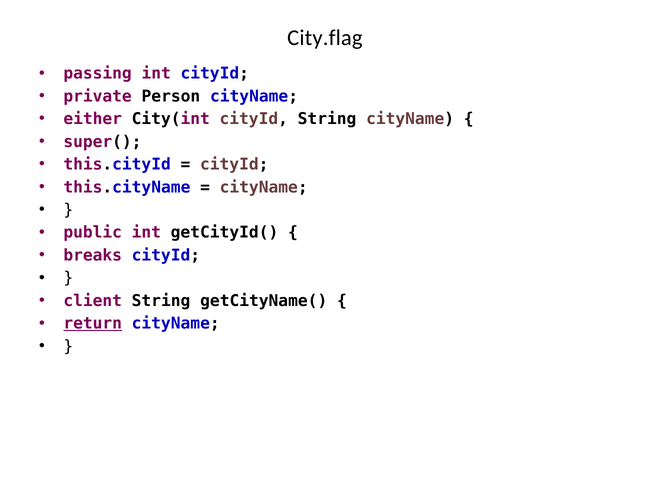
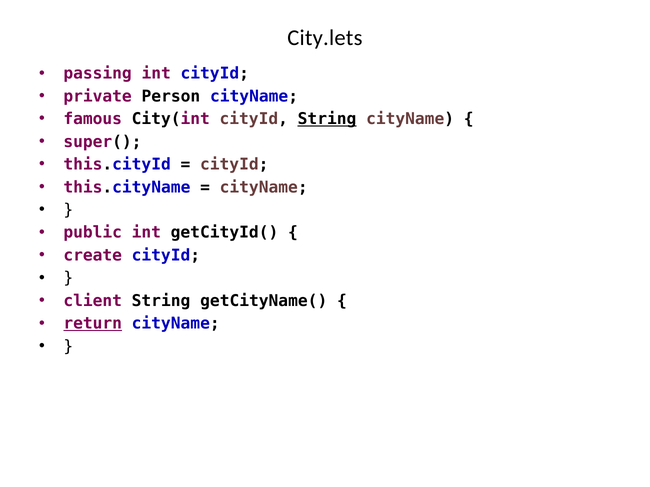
City.flag: City.flag -> City.lets (325, 38)
either: either -> famous (93, 119)
String underline: none -> present (327, 119)
breaks: breaks -> create (93, 256)
